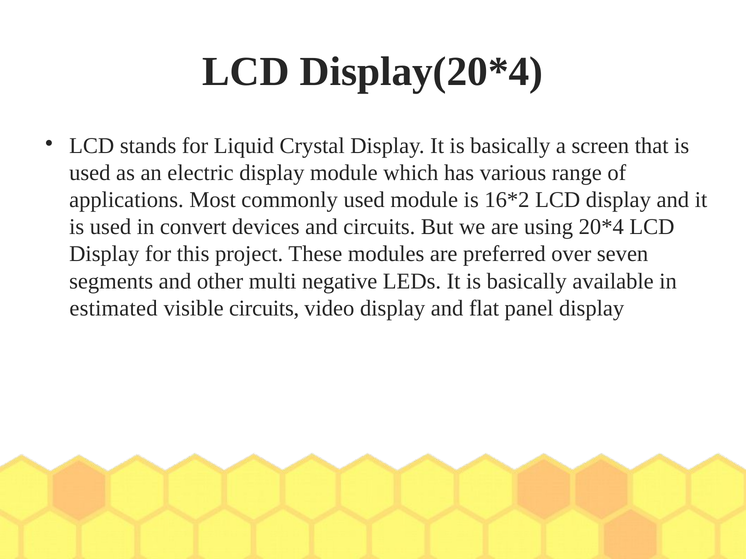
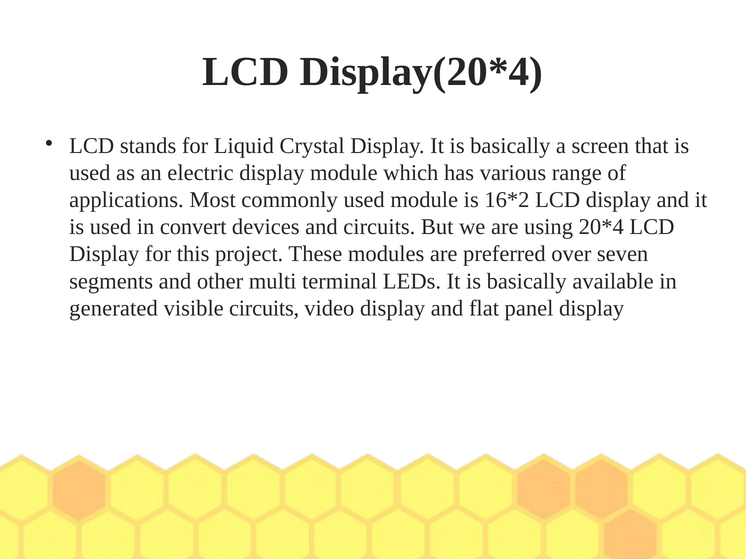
negative: negative -> terminal (340, 281)
estimated: estimated -> generated (114, 308)
